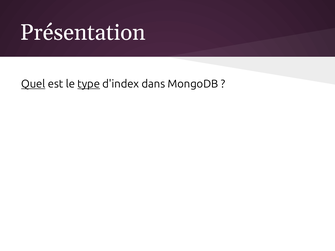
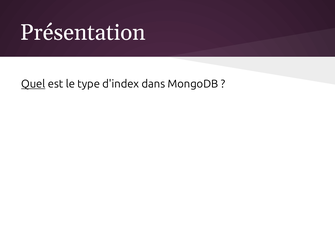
type underline: present -> none (89, 84)
